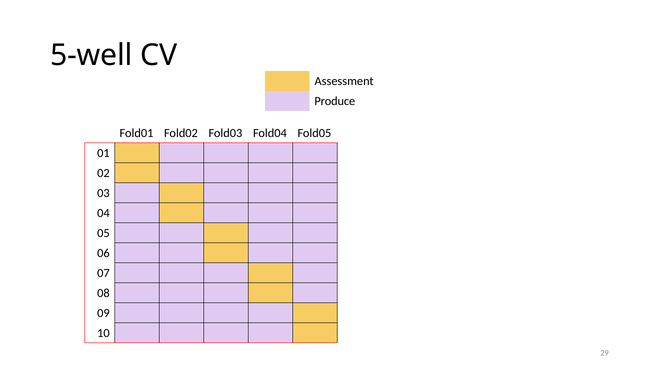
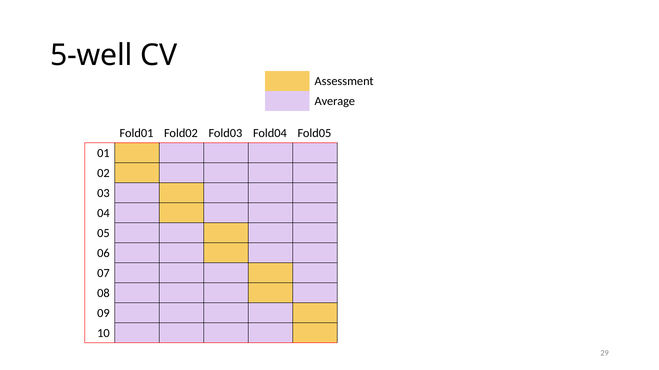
Produce: Produce -> Average (335, 102)
